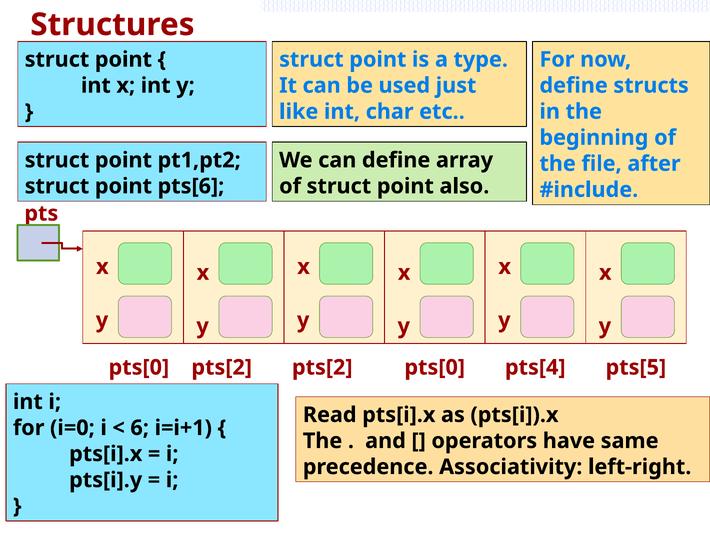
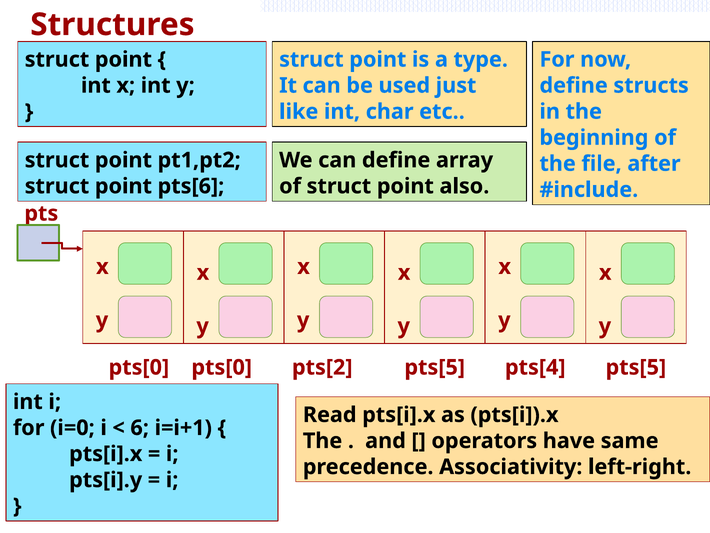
pts[0 pts[2: pts[2 -> pts[0 (222, 367)
pts[2 pts[0: pts[0 -> pts[5 (435, 367)
